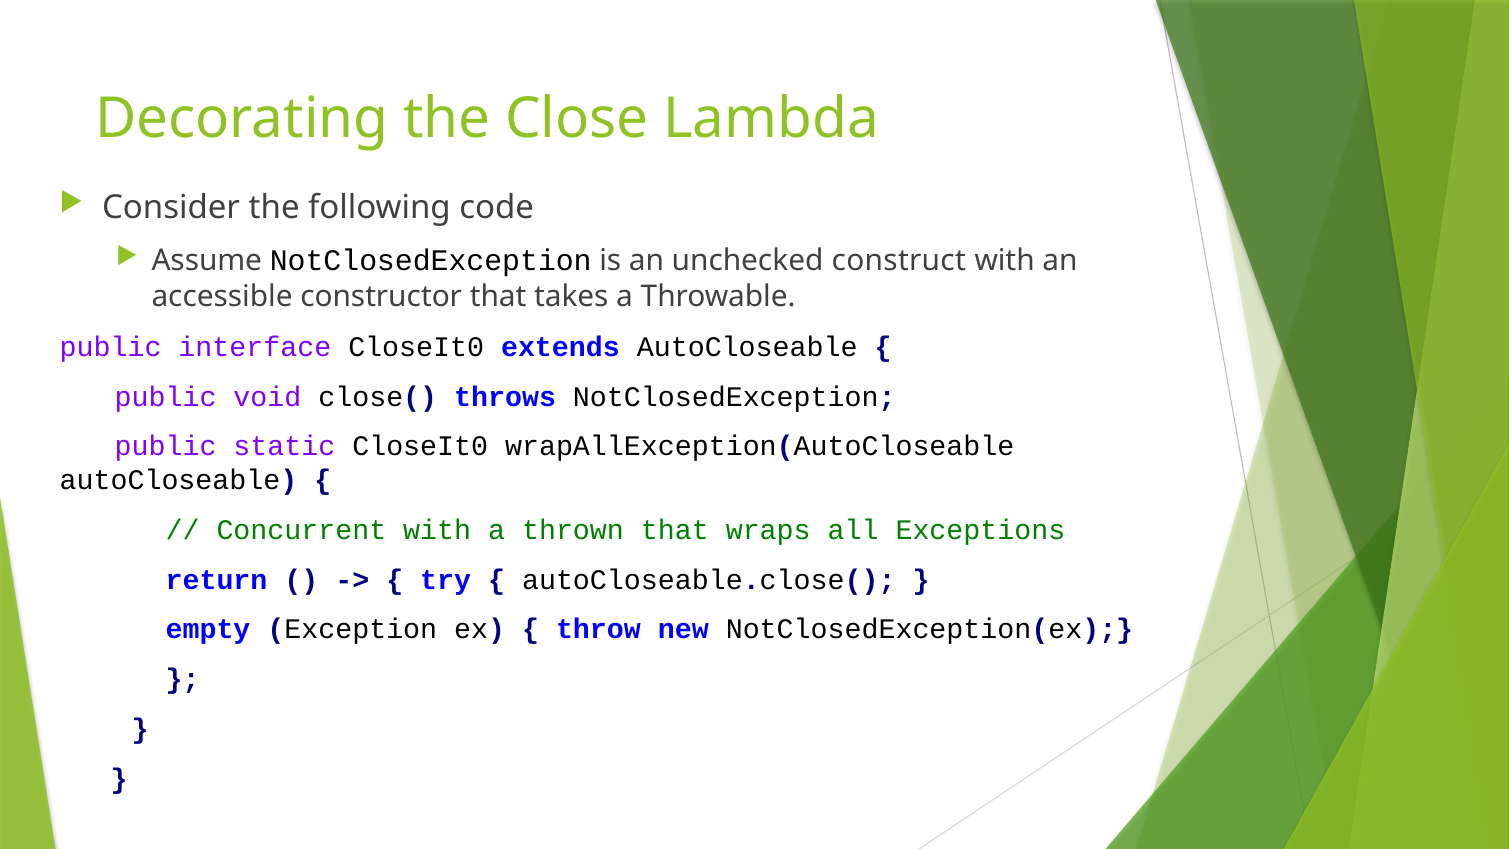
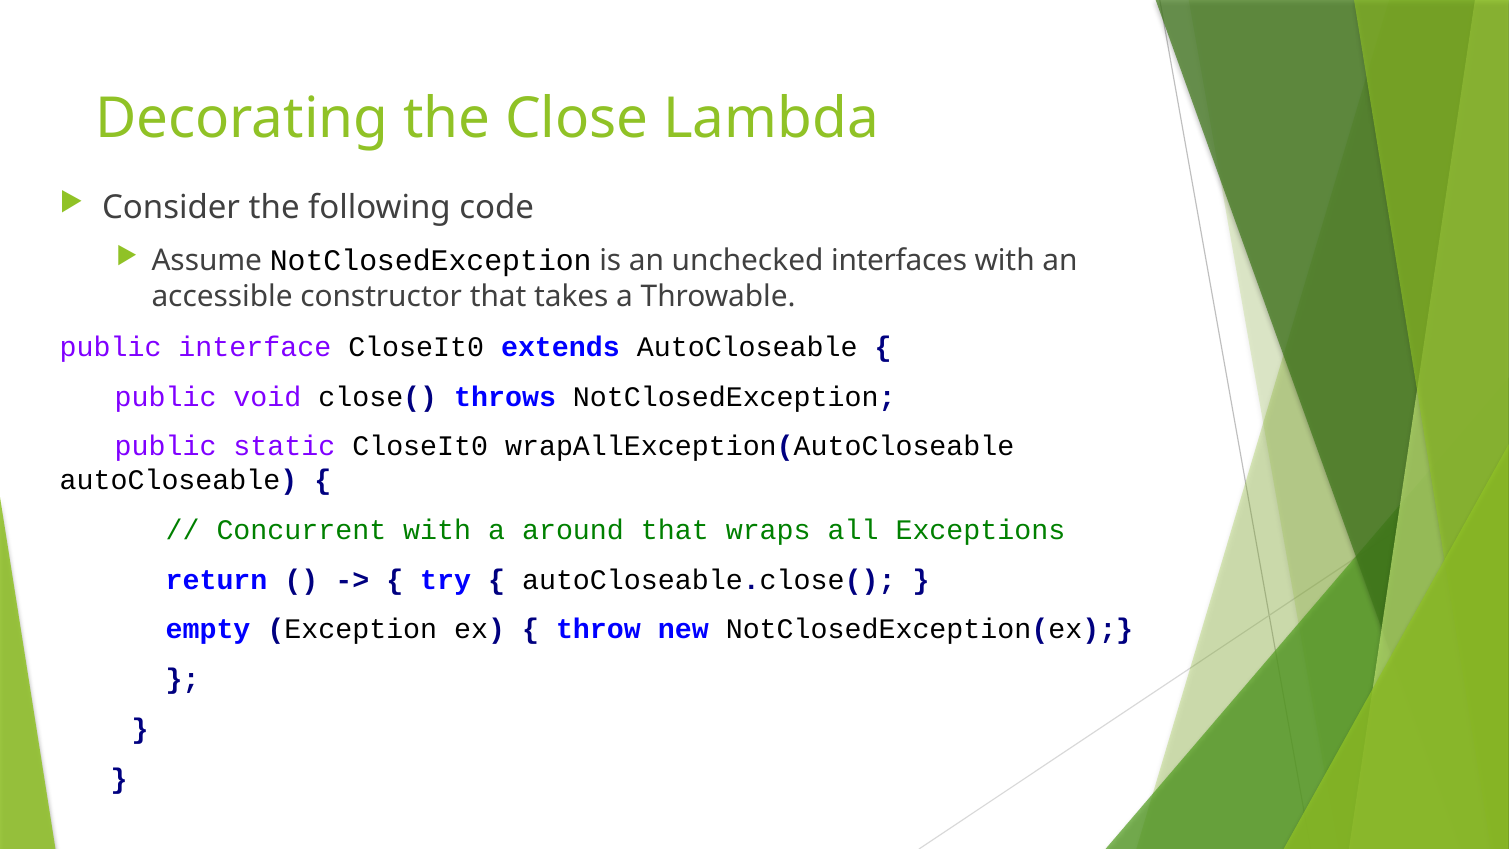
construct: construct -> interfaces (899, 261)
thrown: thrown -> around (573, 530)
